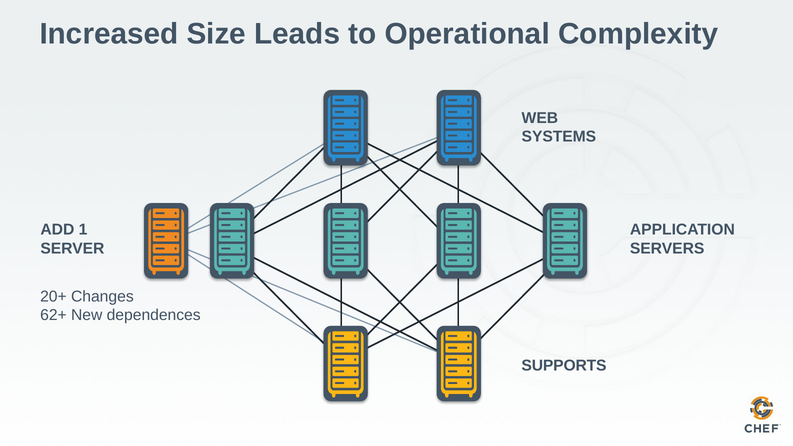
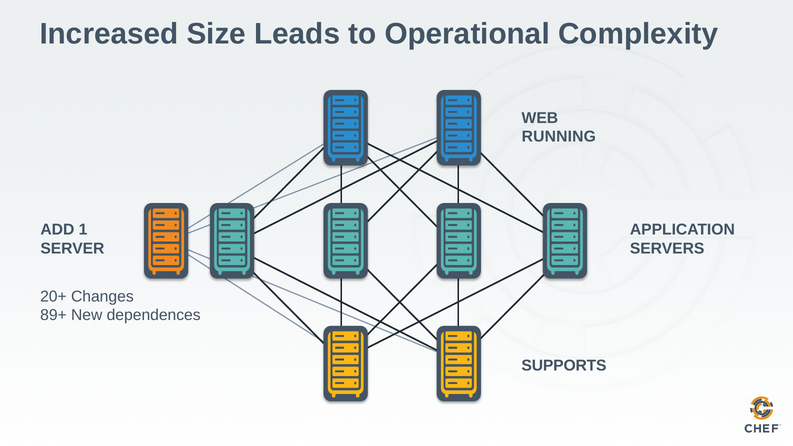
SYSTEMS: SYSTEMS -> RUNNING (559, 137)
62+: 62+ -> 89+ (53, 315)
